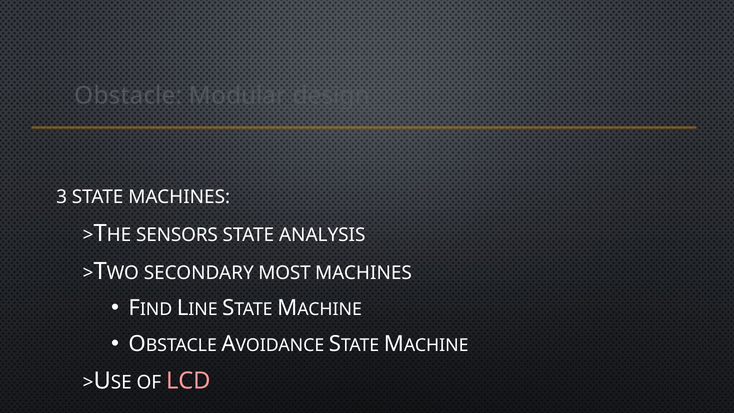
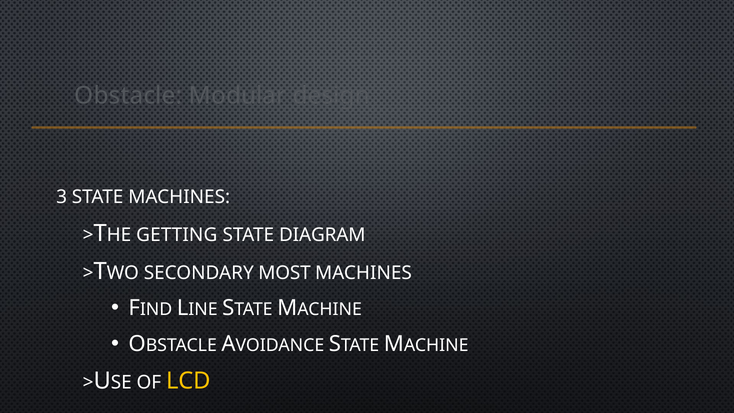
SENSORS: SENSORS -> GETTING (177, 235)
ANALYSIS: ANALYSIS -> DIAGRAM (322, 235)
LCD colour: pink -> yellow (188, 381)
